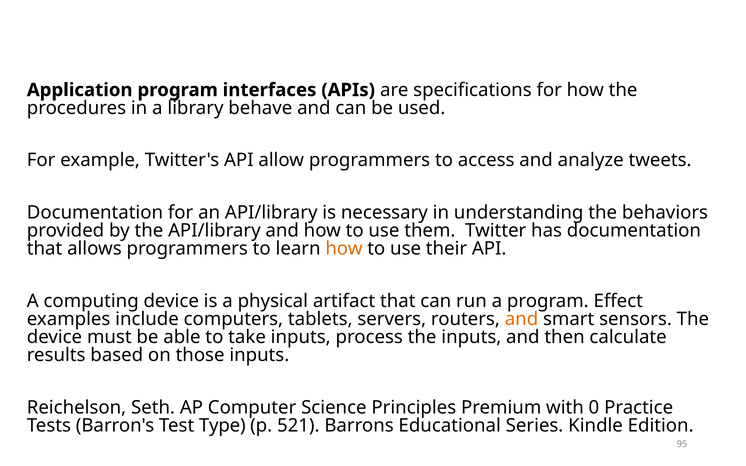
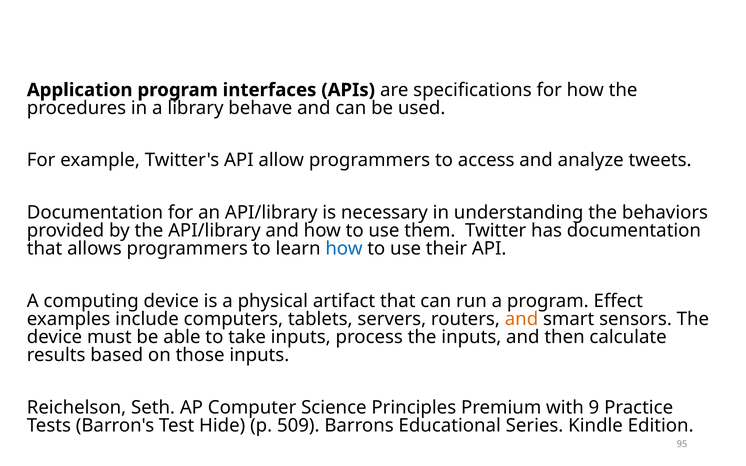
how colour: orange -> blue (344, 249)
0: 0 -> 9 (594, 408)
Type: Type -> Hide (222, 426)
521: 521 -> 509 (298, 426)
